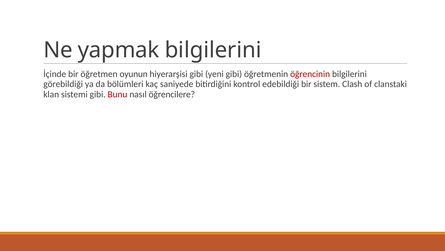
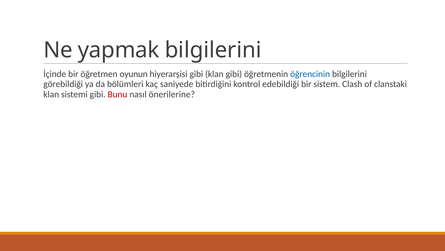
gibi yeni: yeni -> klan (214, 74)
öğrencinin colour: red -> blue (310, 74)
öğrencilere: öğrencilere -> önerilerine (172, 94)
